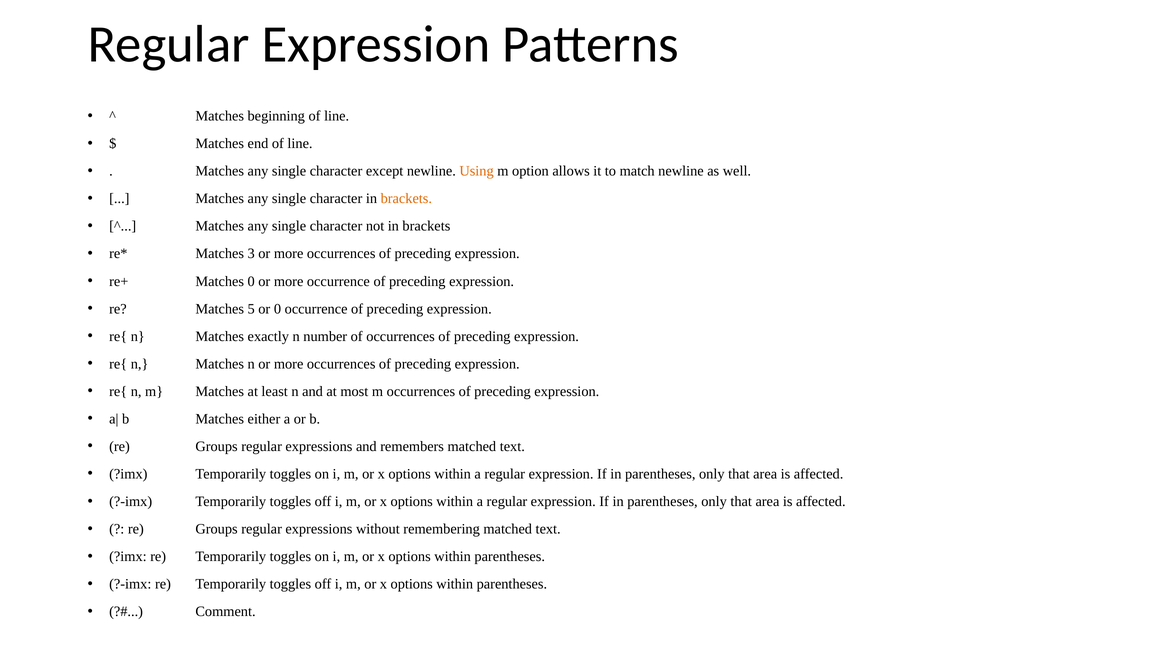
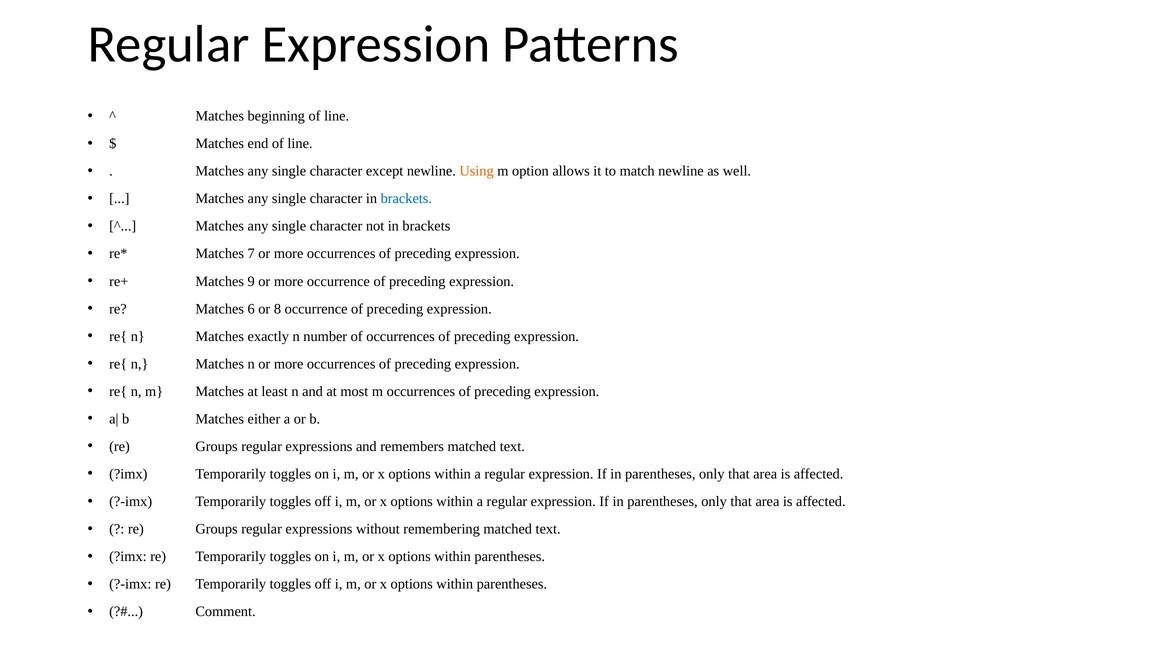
brackets colour: orange -> blue (406, 199)
3: 3 -> 7 (251, 254)
Matches 0: 0 -> 9 (251, 281)
5: 5 -> 6 (251, 309)
or 0: 0 -> 8 (278, 309)
